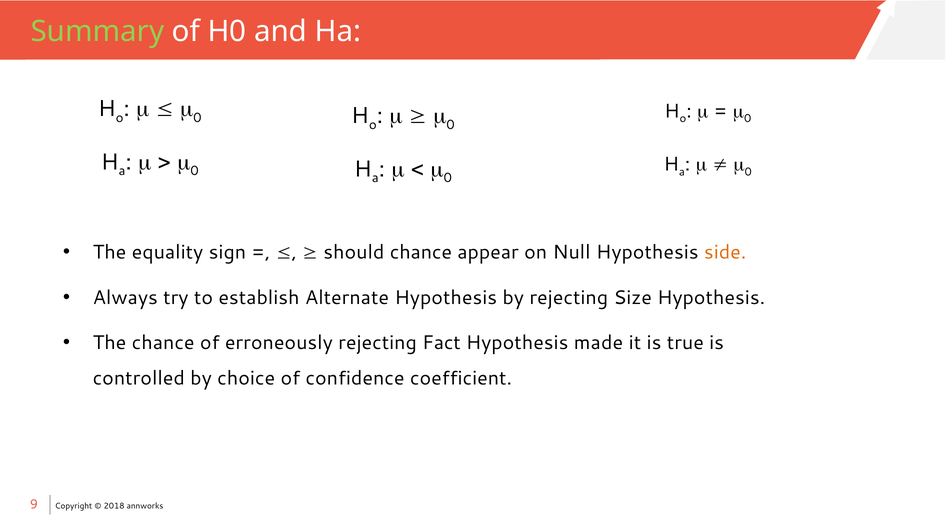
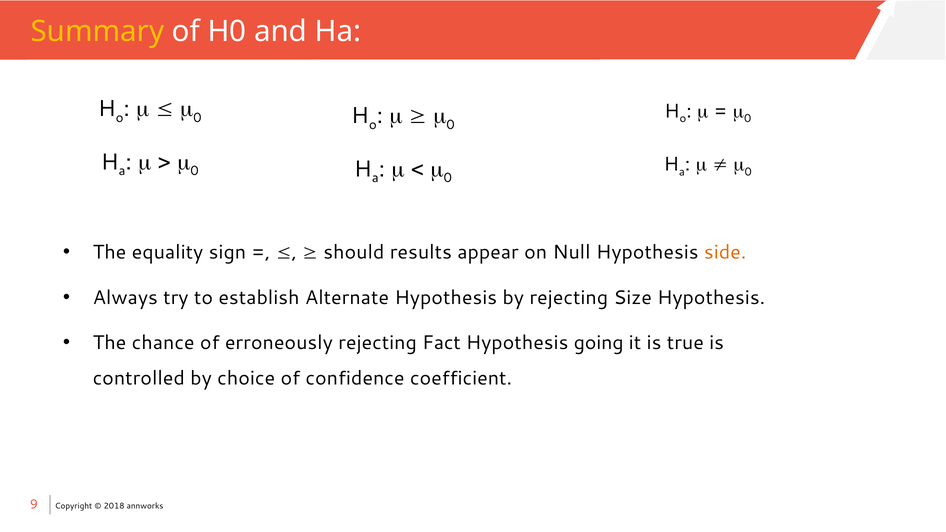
Summary colour: light green -> yellow (97, 32)
should chance: chance -> results (421, 252)
made: made -> going (599, 343)
